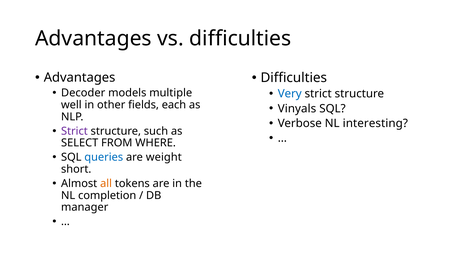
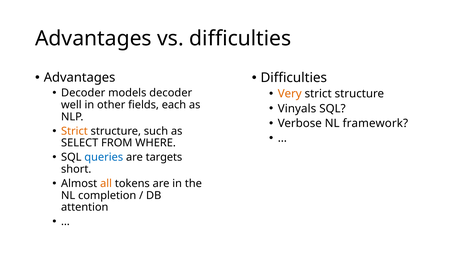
models multiple: multiple -> decoder (171, 93)
Very colour: blue -> orange (290, 94)
interesting: interesting -> framework (375, 124)
Strict colour: purple -> orange (74, 131)
weight: weight -> targets (164, 157)
manager: manager -> attention (85, 208)
